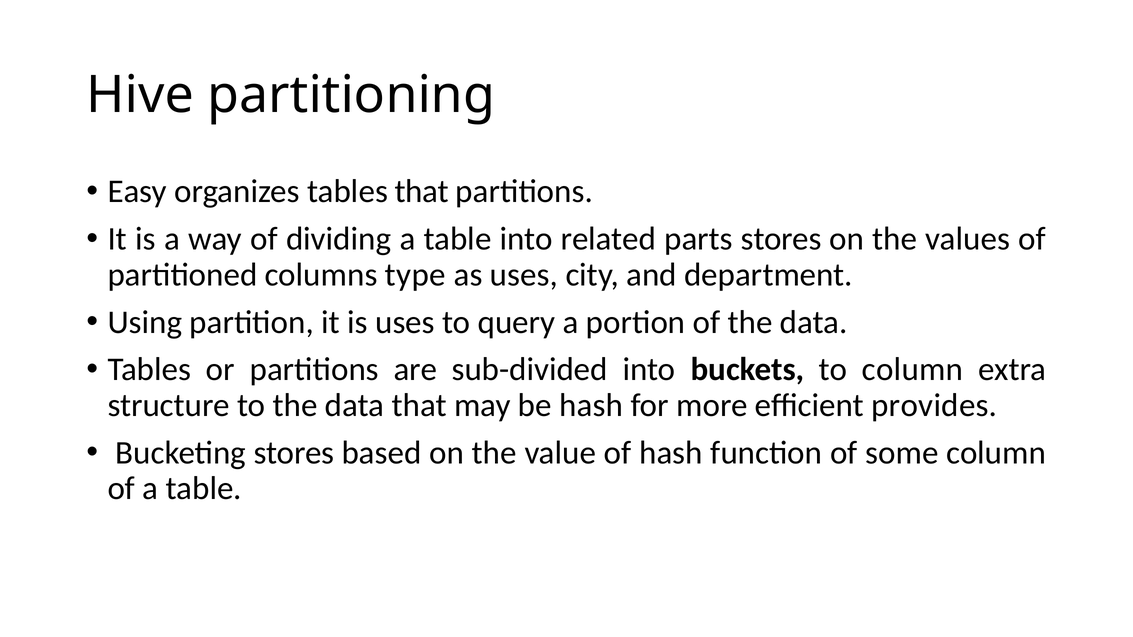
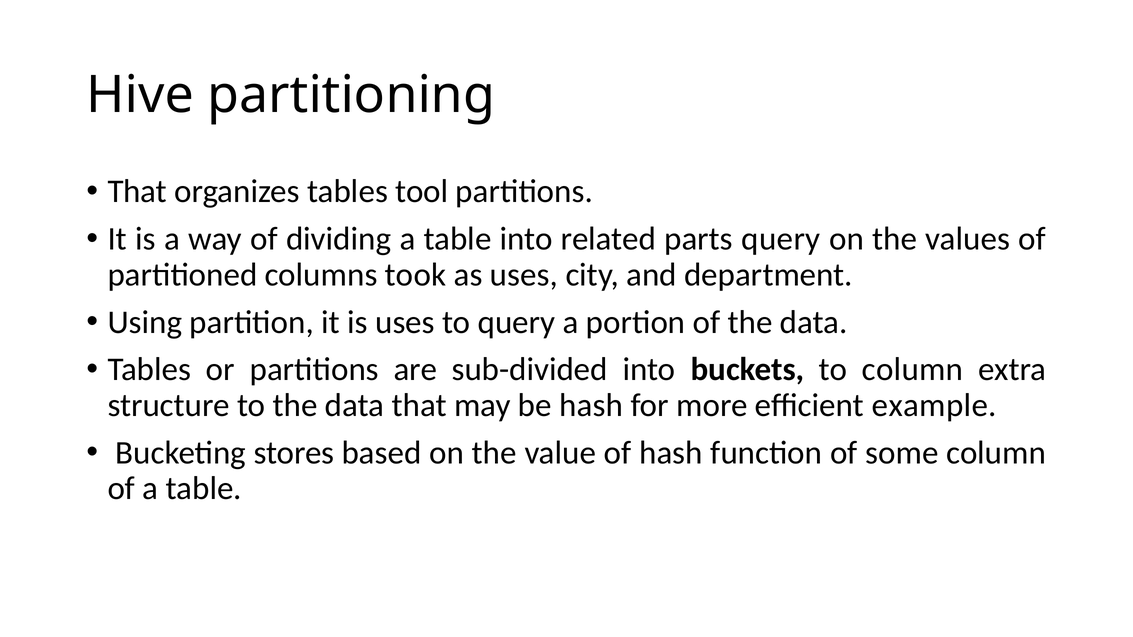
Easy: Easy -> That (137, 192)
tables that: that -> tool (422, 192)
parts stores: stores -> query (781, 239)
type: type -> took (415, 275)
provides: provides -> example (934, 405)
